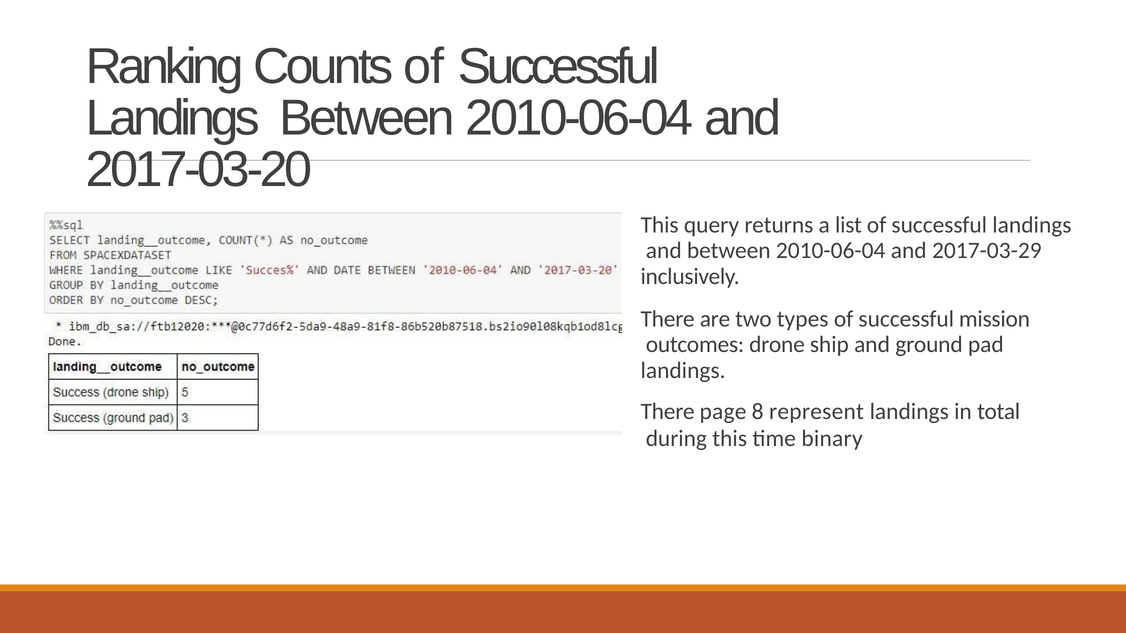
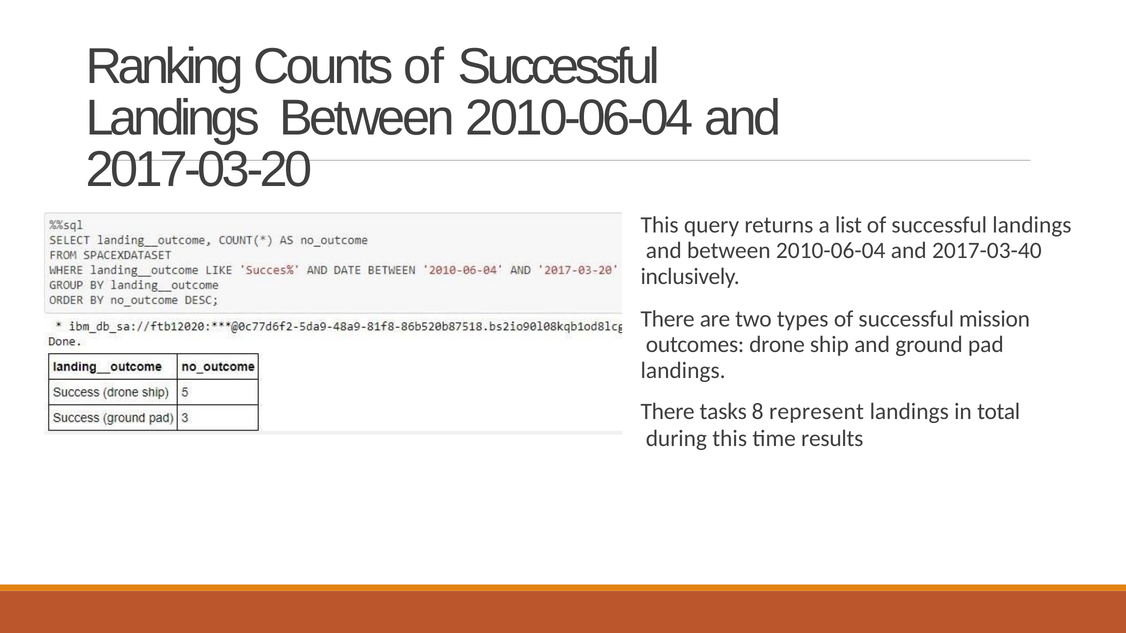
2017-03-29: 2017-03-29 -> 2017-03-40 (987, 251)
page: page -> tasks (723, 412)
binary: binary -> results (832, 439)
